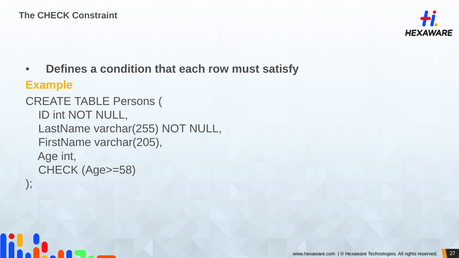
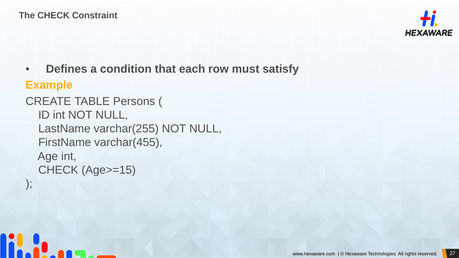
varchar(205: varchar(205 -> varchar(455 (128, 143)
Age>=58: Age>=58 -> Age>=15 (109, 170)
